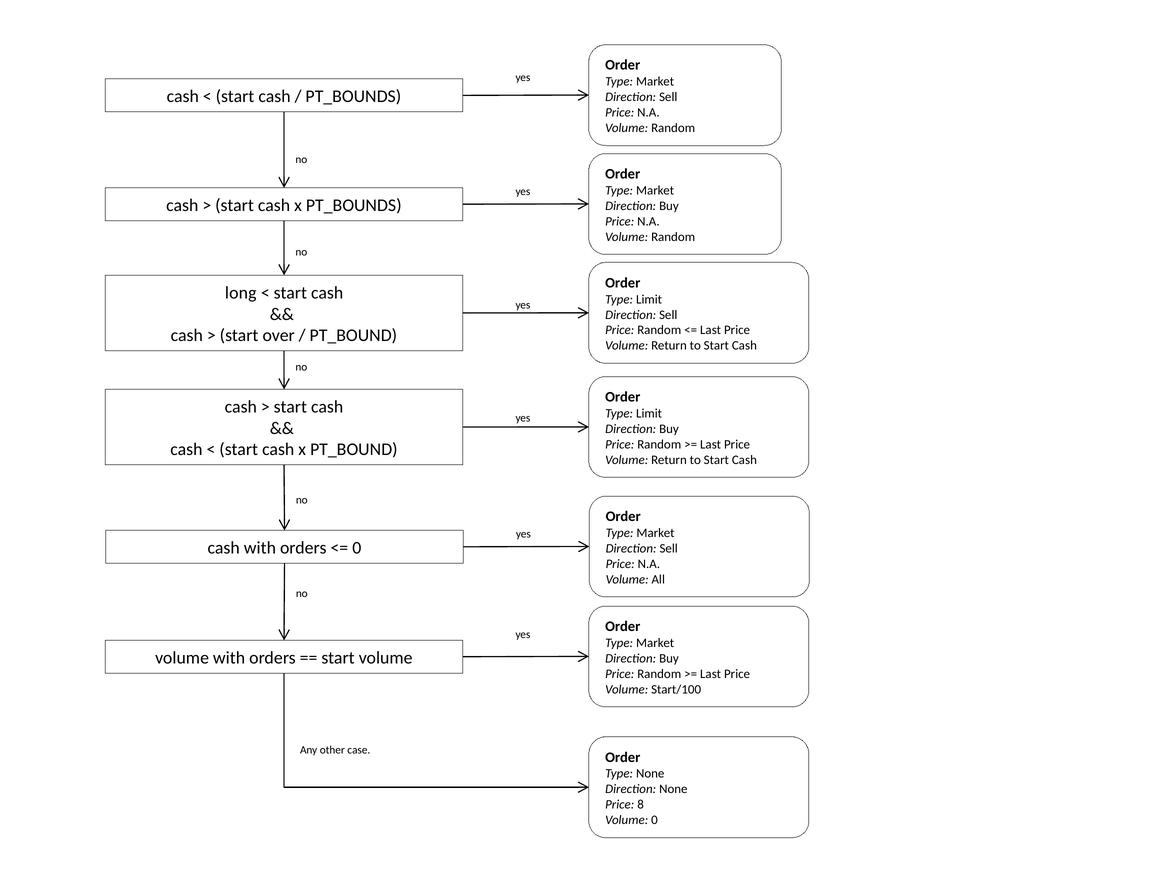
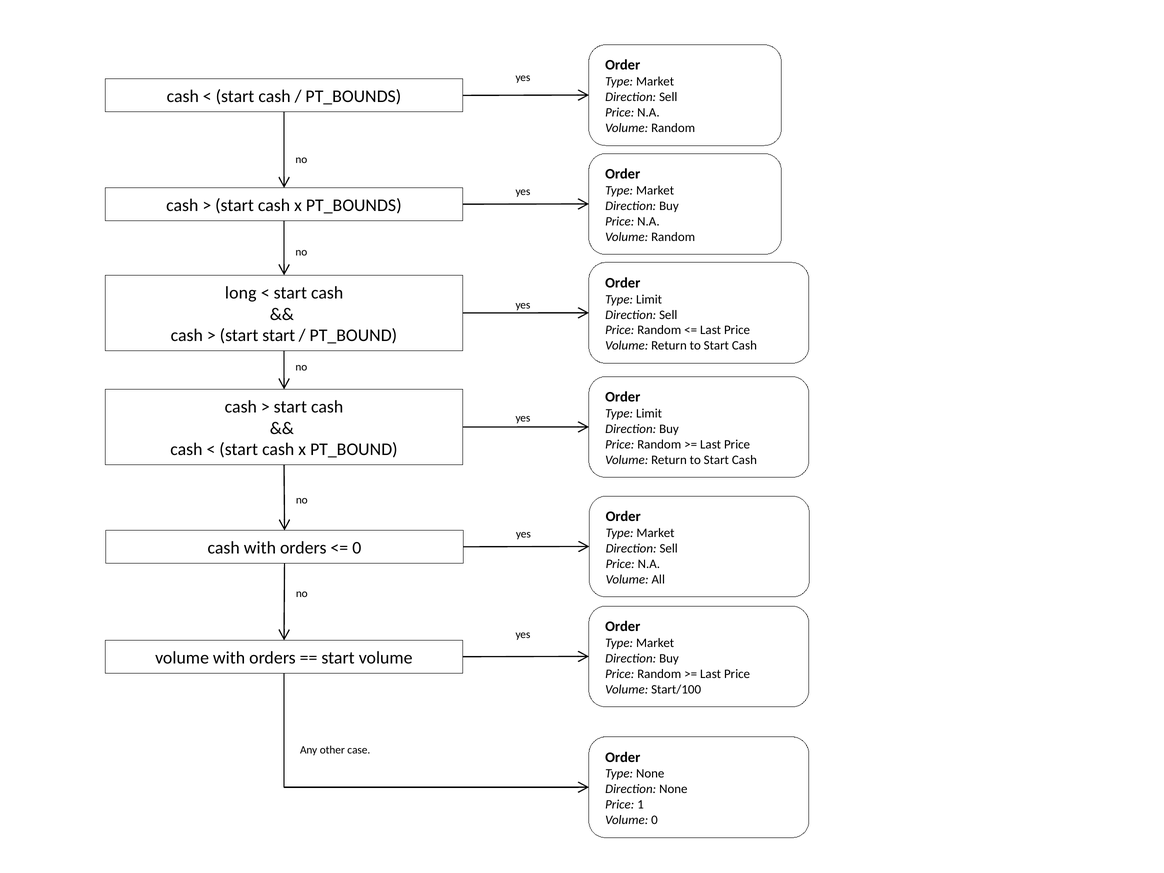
start over: over -> start (279, 335)
8: 8 -> 1 (641, 805)
